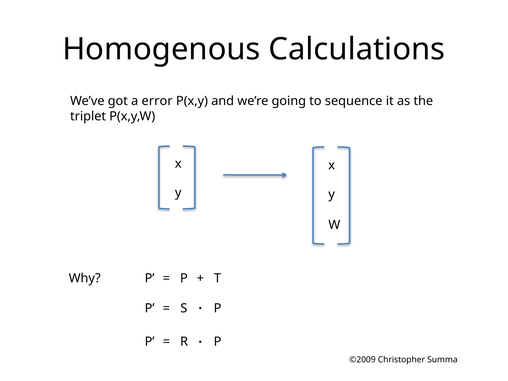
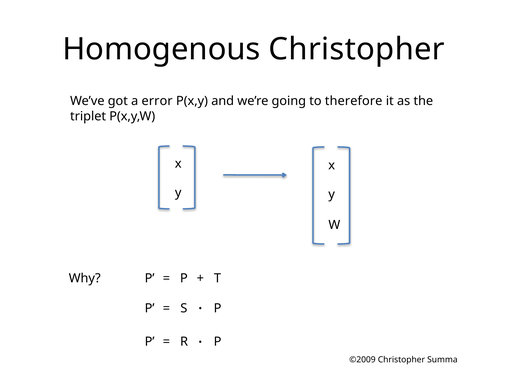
Homogenous Calculations: Calculations -> Christopher (357, 49)
sequence: sequence -> therefore (354, 101)
